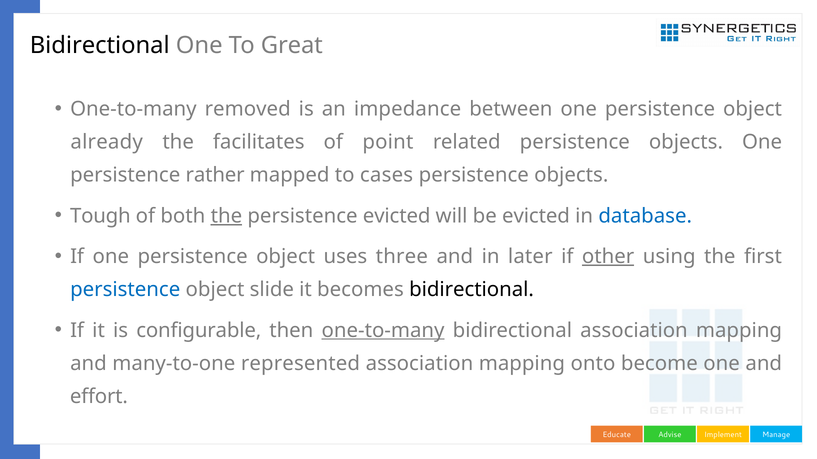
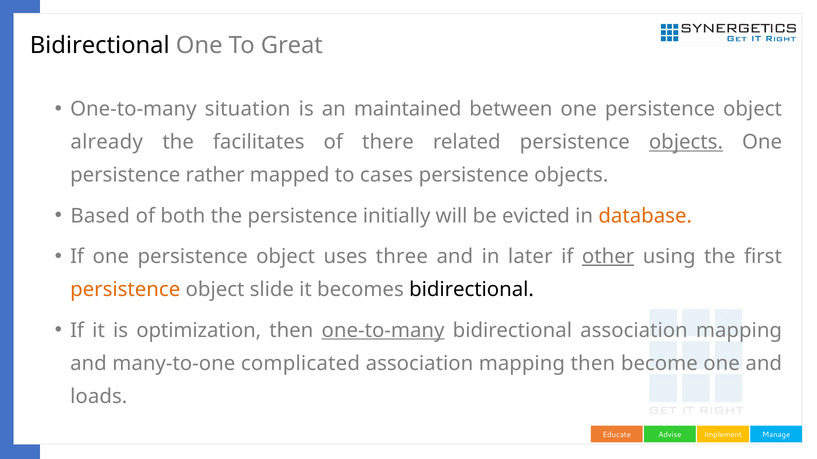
removed: removed -> situation (248, 109)
impedance: impedance -> maintained (408, 109)
point: point -> there (388, 142)
objects underline: none -> present (686, 142)
Tough: Tough -> Based (100, 216)
the underline: present -> none (226, 216)
persistence evicted: evicted -> initially (397, 216)
database colour: blue -> orange (645, 216)
persistence colour: blue -> orange (125, 290)
configurable: configurable -> optimization (199, 331)
represented: represented -> complicated (300, 364)
mapping onto: onto -> then (593, 364)
effort: effort -> loads (99, 397)
